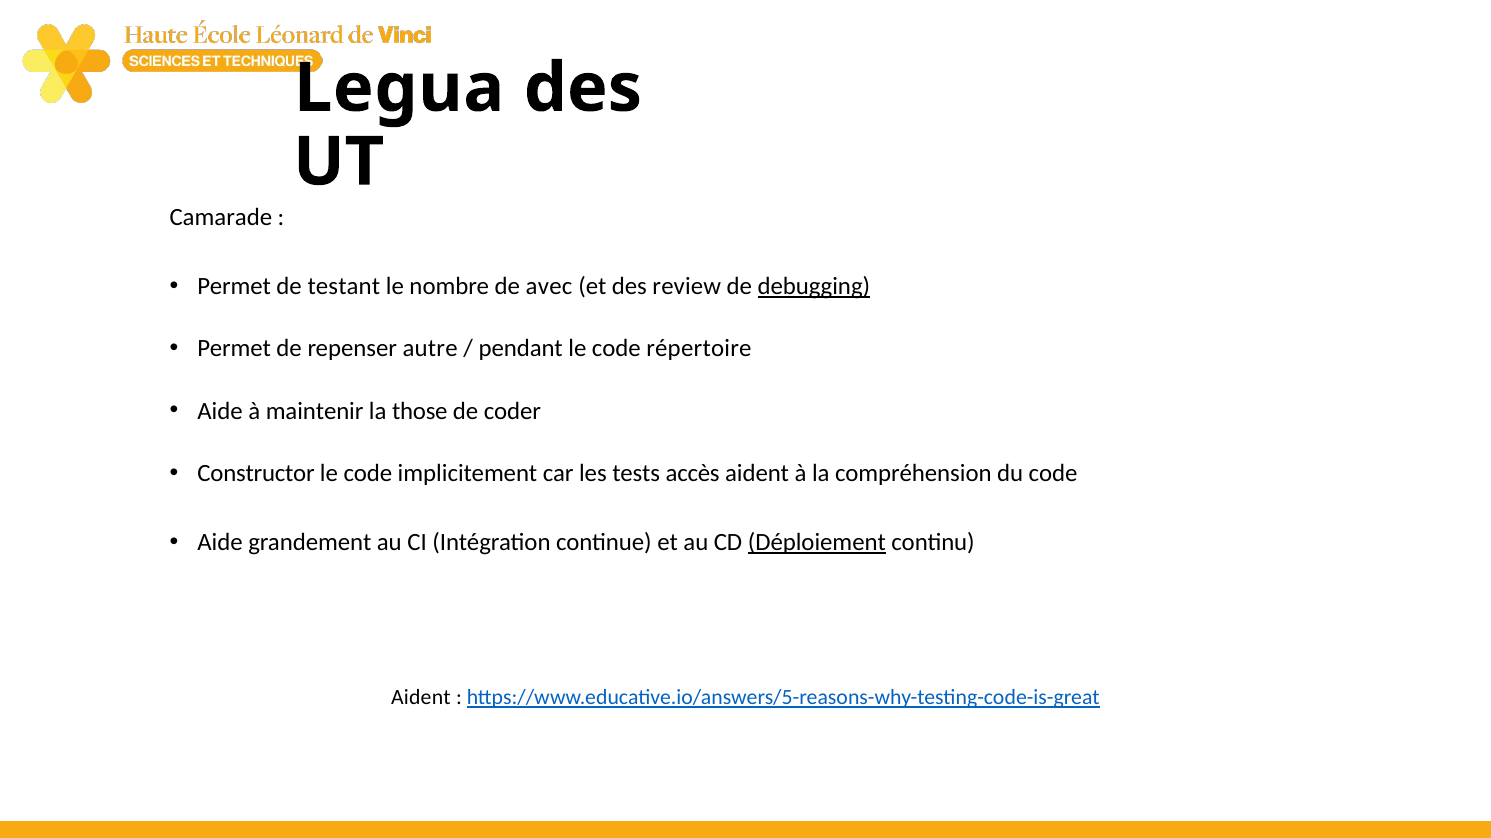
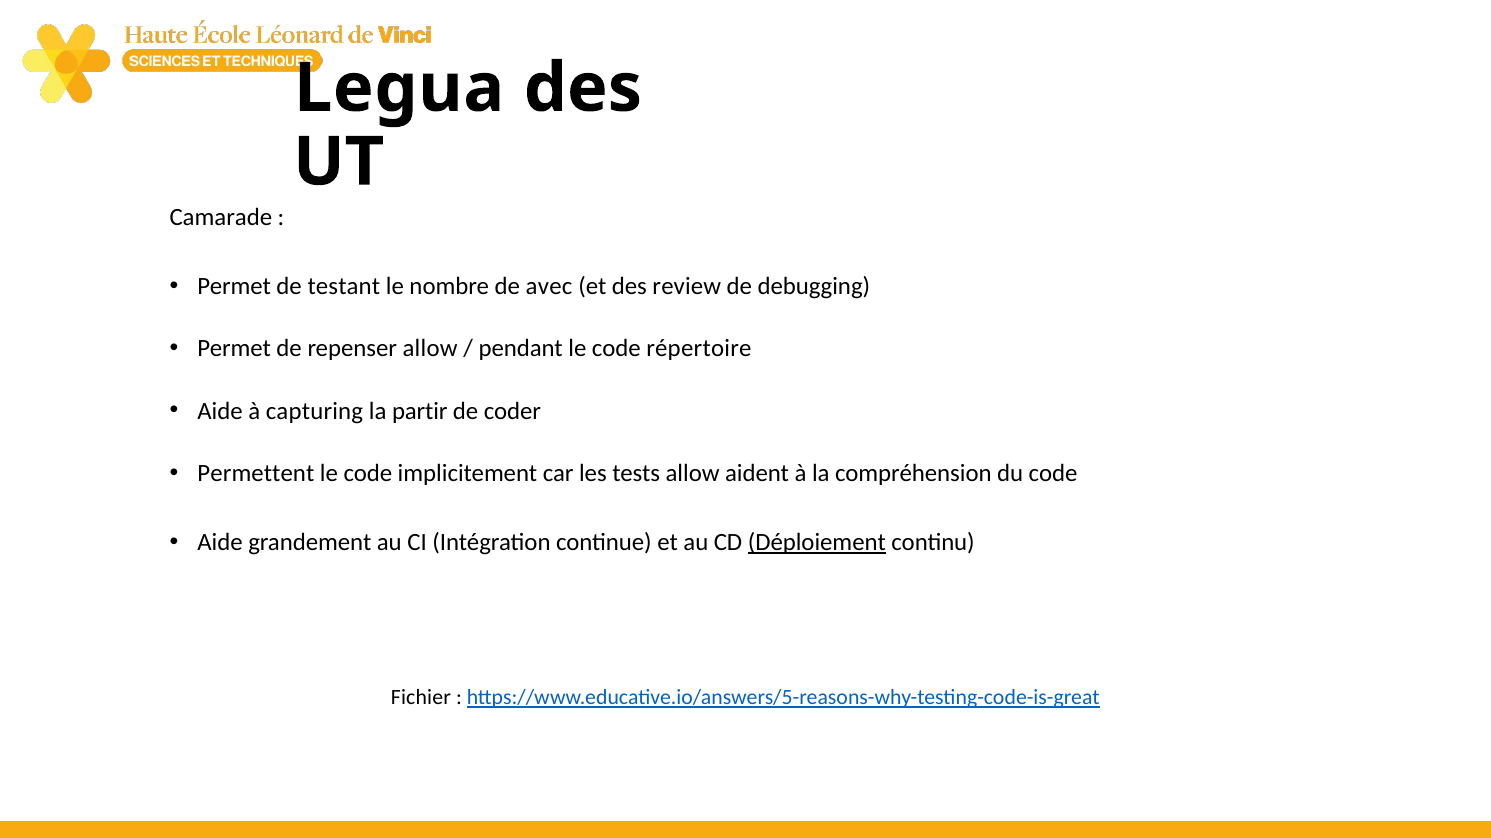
debugging underline: present -> none (814, 286)
repenser autre: autre -> allow (430, 349)
maintenir: maintenir -> capturing (314, 411)
those: those -> partir (420, 411)
Constructor: Constructor -> Permettent (256, 474)
tests accès: accès -> allow (693, 474)
Aident: Aident -> Fichier (421, 698)
